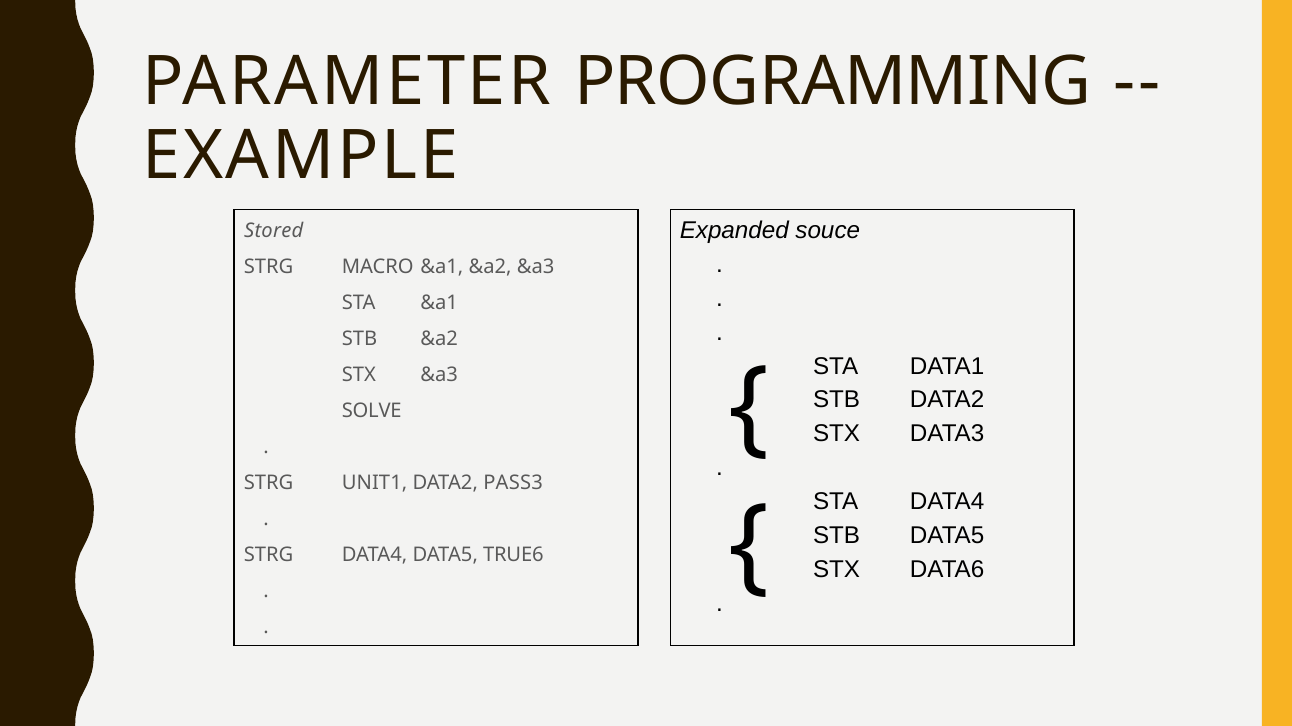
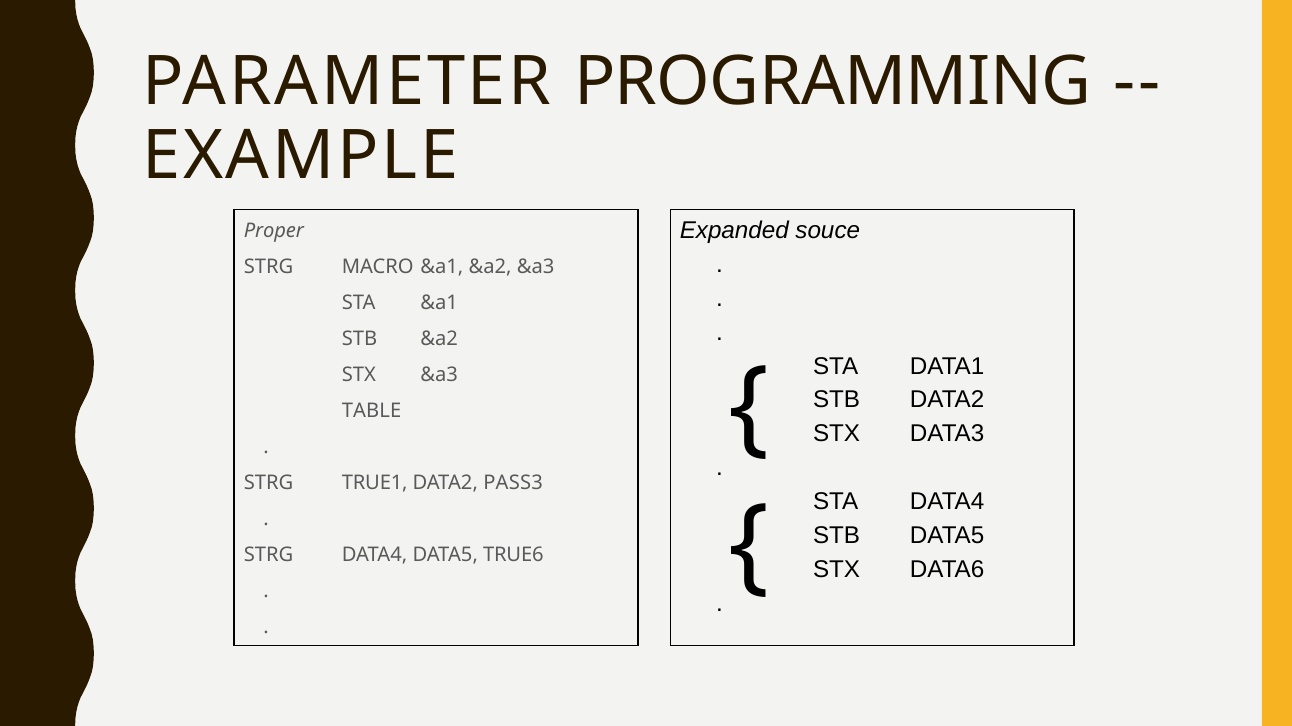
Stored: Stored -> Proper (274, 231)
SOLVE: SOLVE -> TABLE (372, 411)
UNIT1: UNIT1 -> TRUE1 (375, 483)
